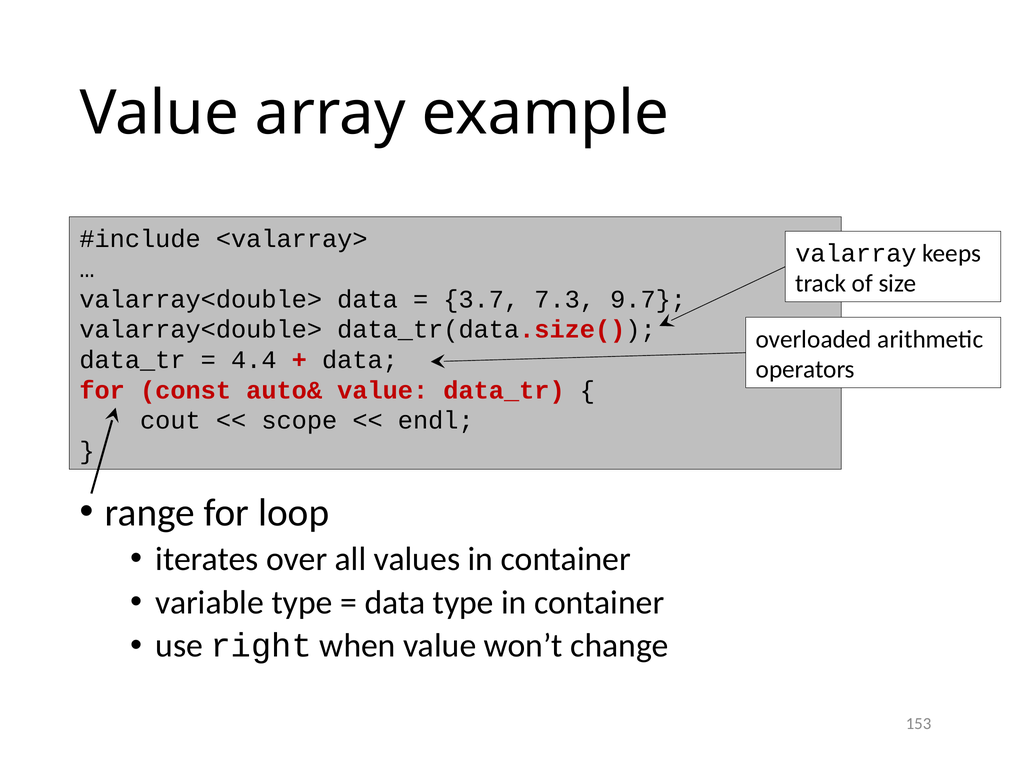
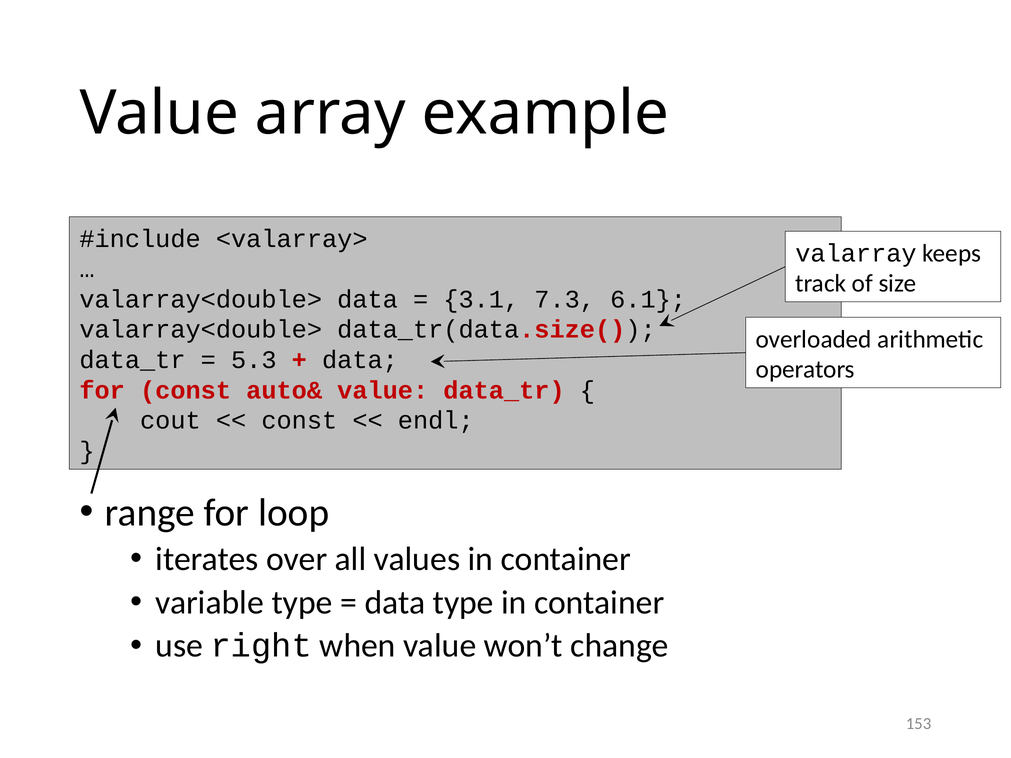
3.7: 3.7 -> 3.1 (481, 299)
9.7: 9.7 -> 6.1 (648, 299)
4.4: 4.4 -> 5.3 (254, 360)
scope: scope -> const (299, 421)
